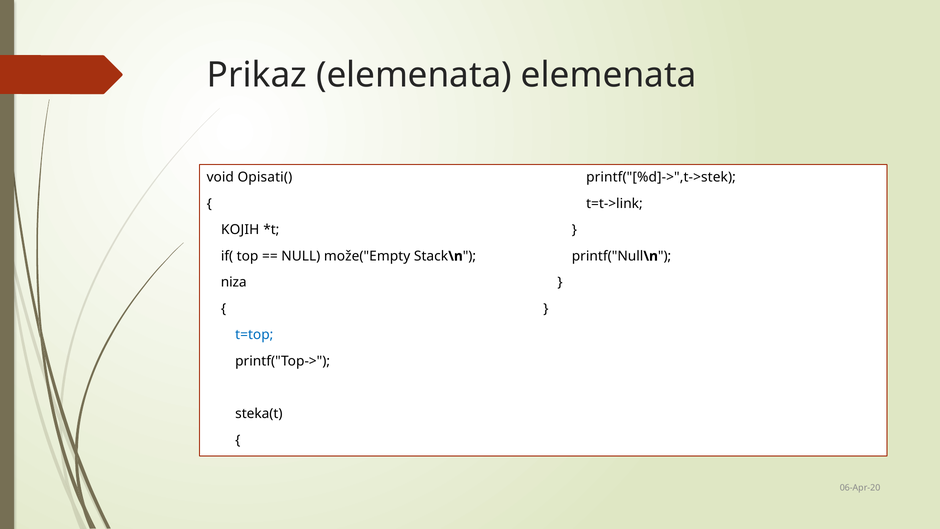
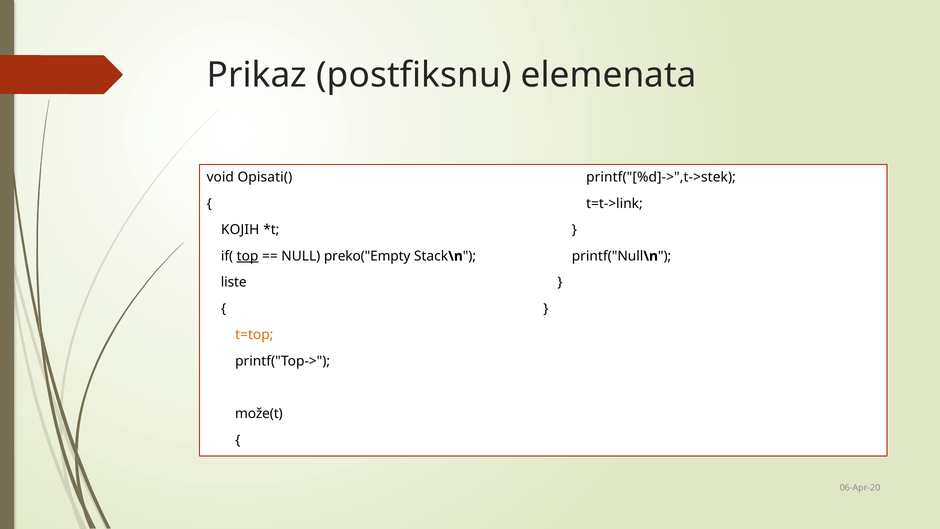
Prikaz elemenata: elemenata -> postfiksnu (414, 75)
top underline: none -> present (248, 256)
može("Empty: može("Empty -> preko("Empty (367, 256)
niza: niza -> liste (234, 282)
t=top colour: blue -> orange (254, 335)
steka(t: steka(t -> može(t (259, 414)
